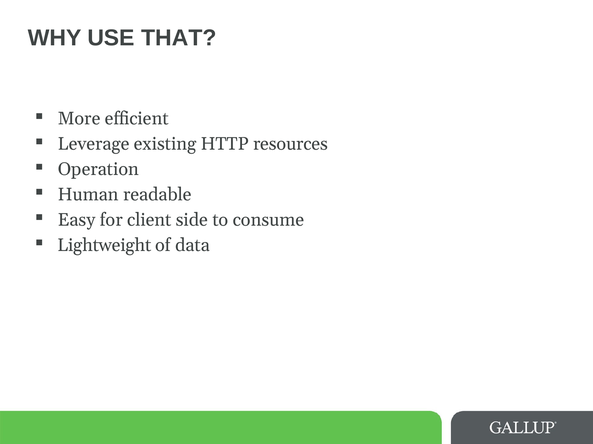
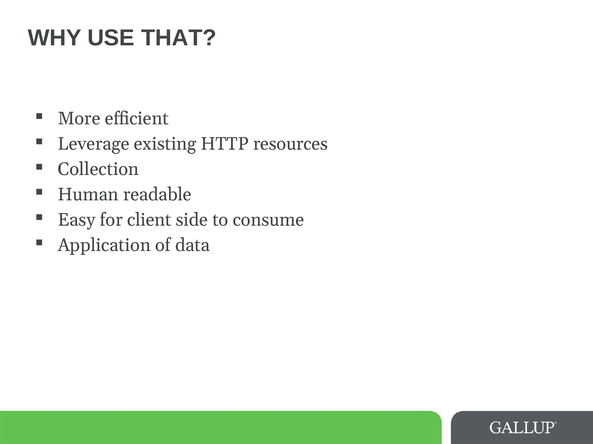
Operation: Operation -> Collection (98, 170)
Lightweight: Lightweight -> Application (104, 246)
